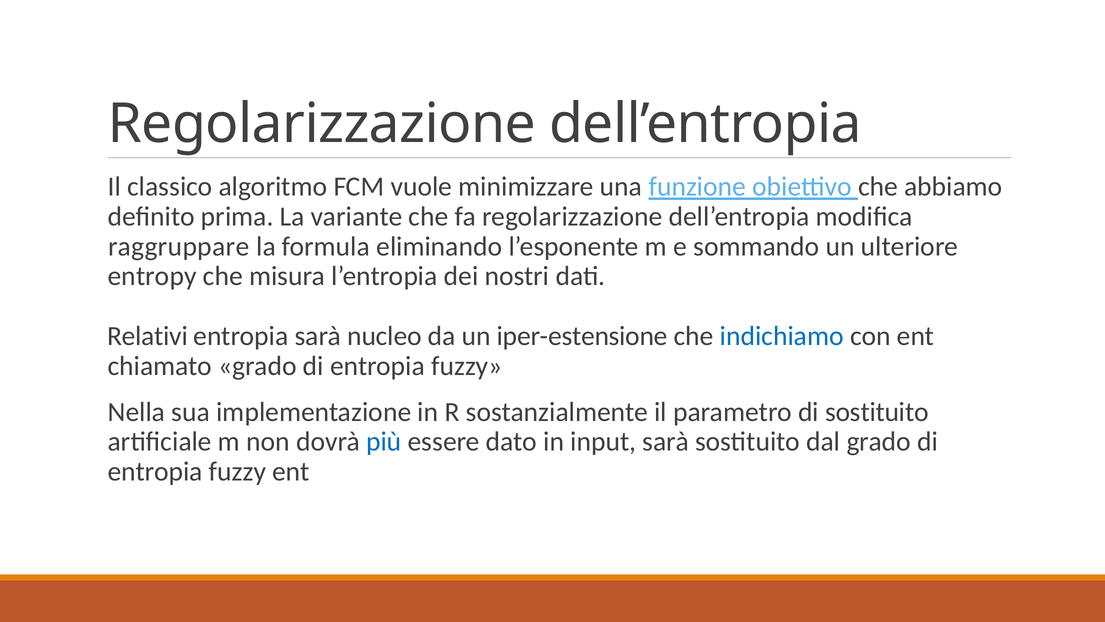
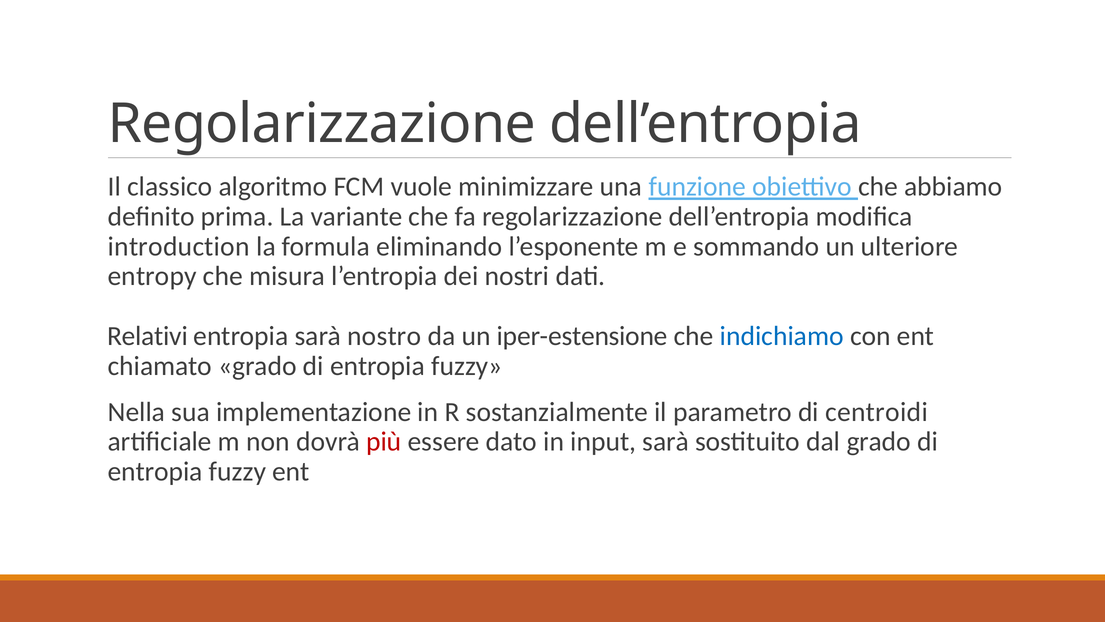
raggruppare: raggruppare -> introduction (179, 246)
nucleo: nucleo -> nostro (384, 336)
di sostituito: sostituito -> centroidi (877, 412)
più colour: blue -> red (384, 441)
